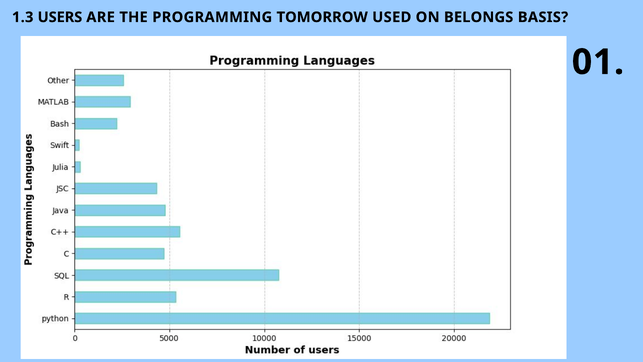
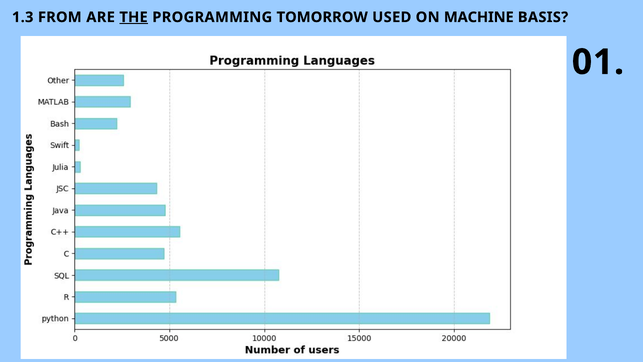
USERS: USERS -> FROM (60, 17)
THE underline: none -> present (134, 17)
BELONGS: BELONGS -> MACHINE (479, 17)
